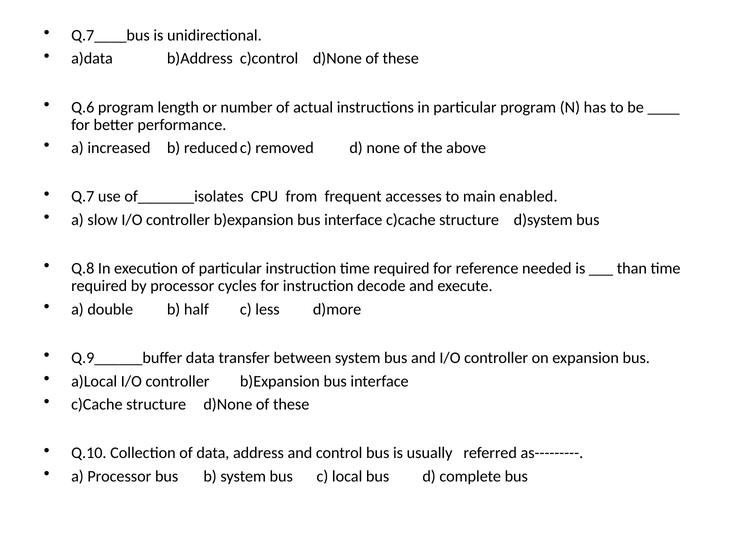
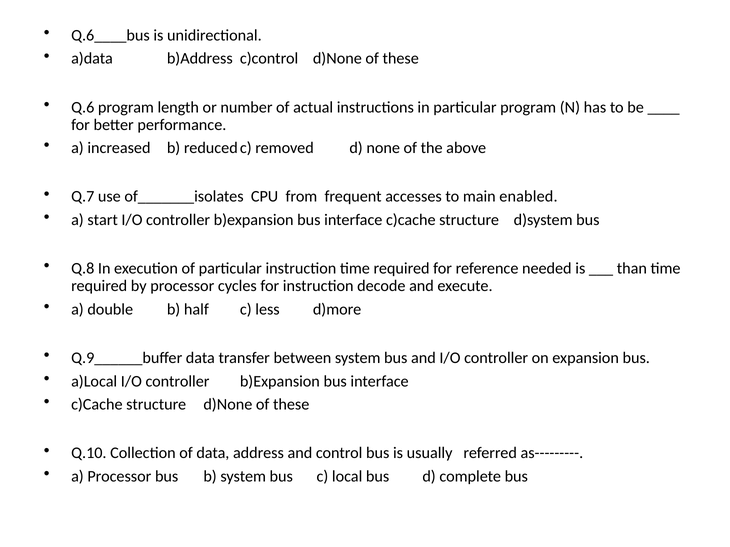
Q.7____bus: Q.7____bus -> Q.6____bus (110, 35)
slow: slow -> start (103, 220)
